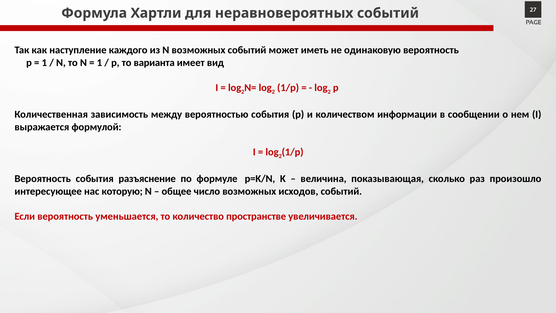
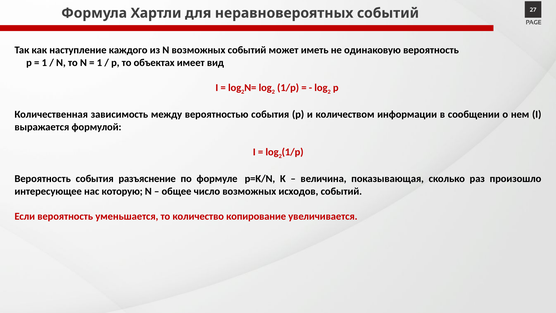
варианта: варианта -> объектах (154, 63)
пространстве: пространстве -> копирование (256, 216)
